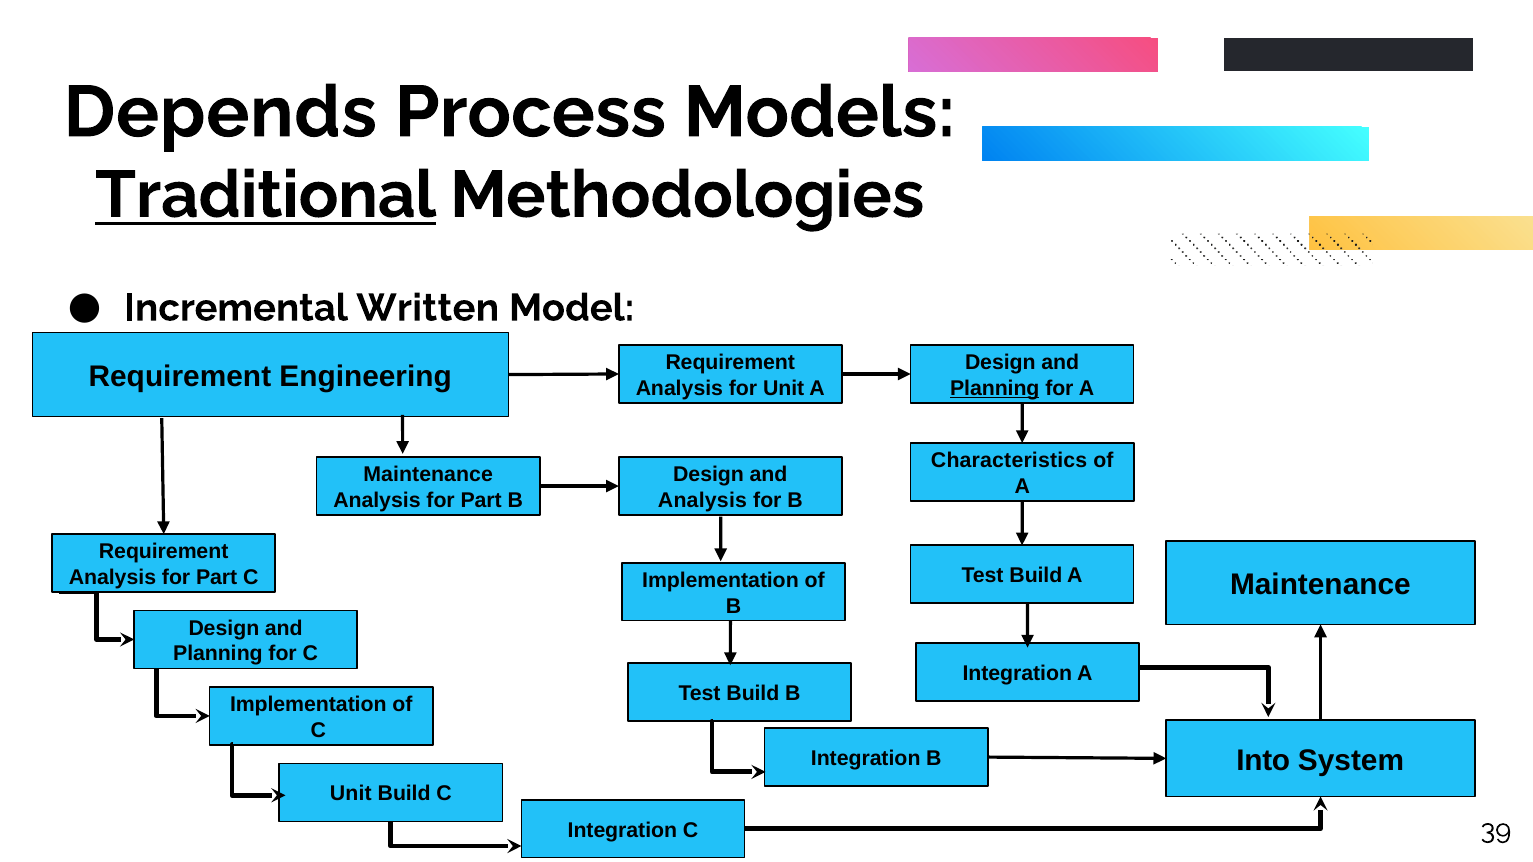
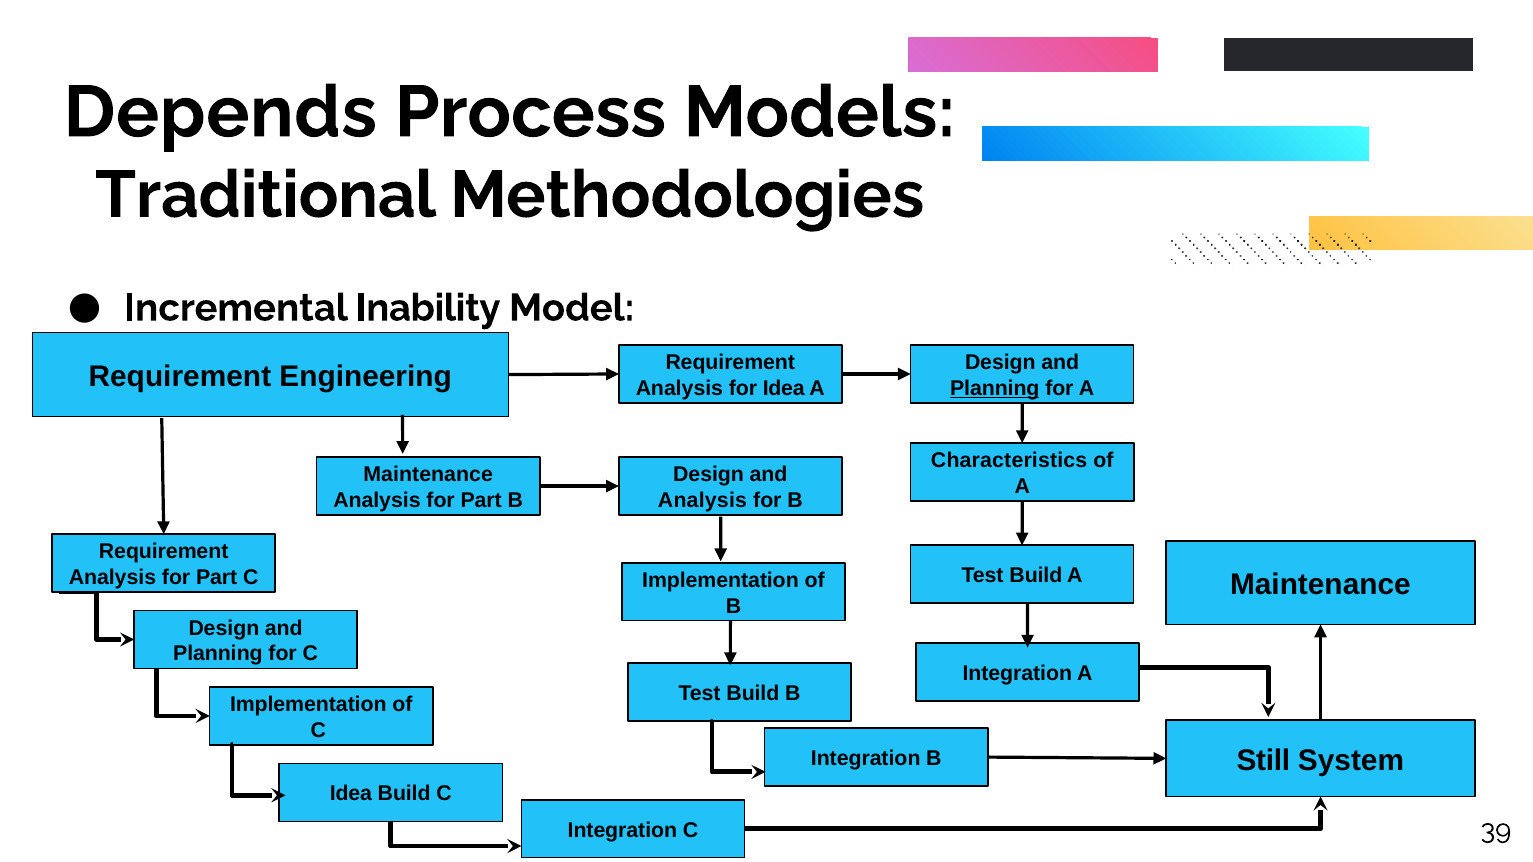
Traditional underline: present -> none (266, 195)
Written: Written -> Inability (428, 308)
for Unit: Unit -> Idea (784, 388)
Into: Into -> Still (1263, 761)
Unit: Unit -> Idea (351, 794)
